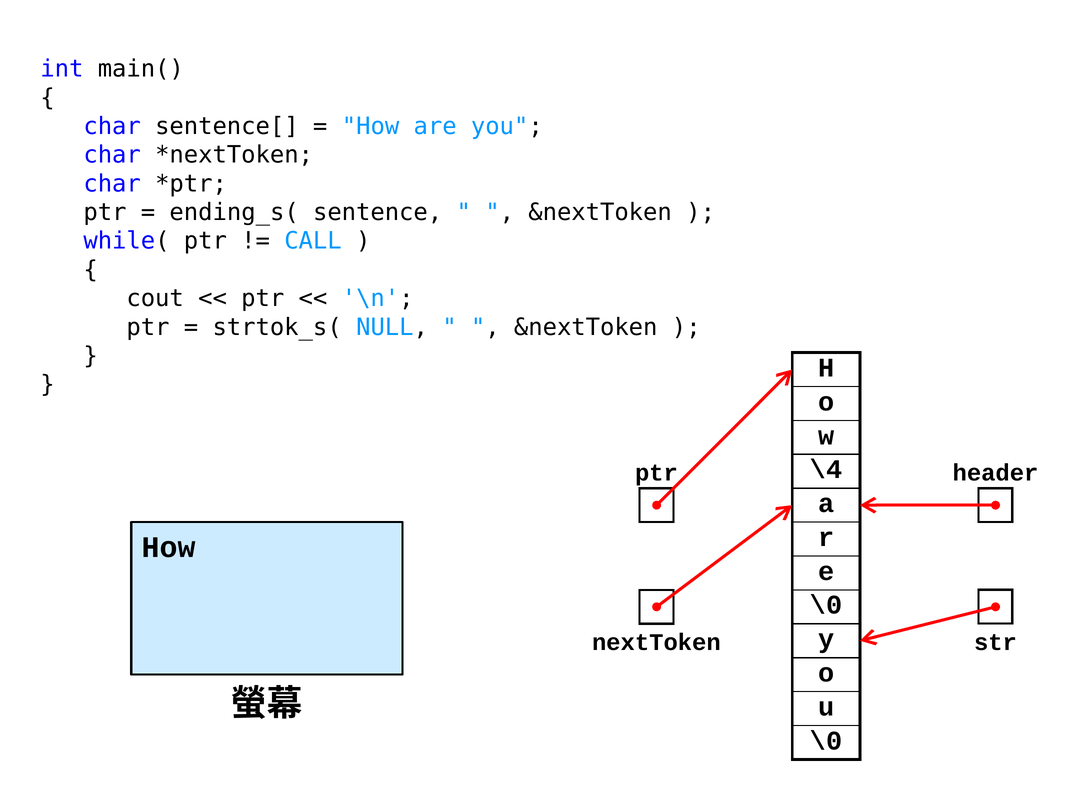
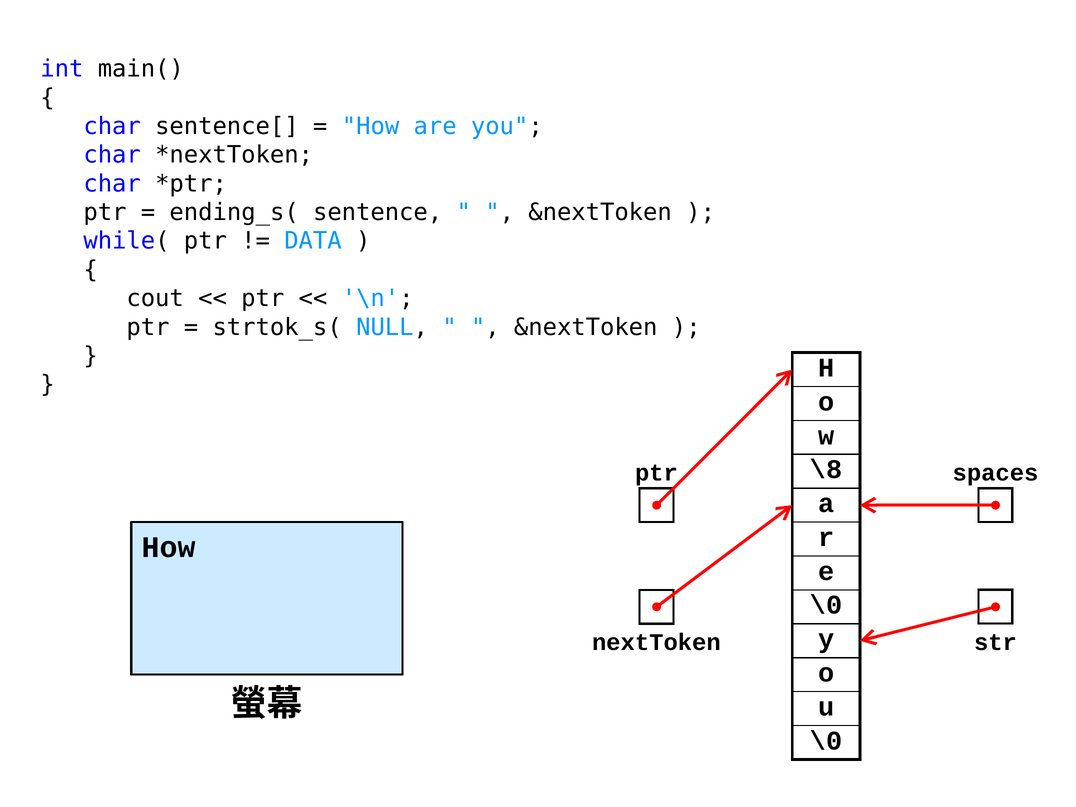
CALL: CALL -> DATA (313, 241)
\4: \4 -> \8 (826, 470)
header: header -> spaces (996, 473)
